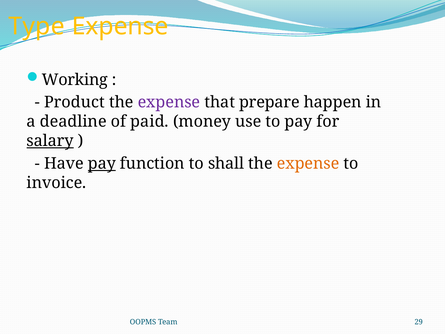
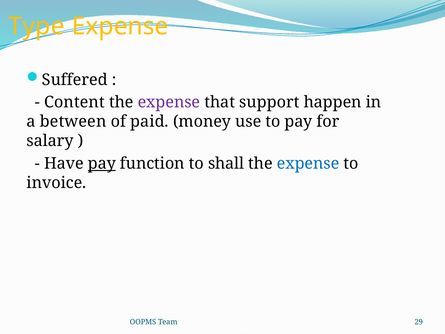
Working: Working -> Suffered (75, 80)
Product: Product -> Content (74, 102)
prepare: prepare -> support (269, 102)
deadline: deadline -> between (73, 122)
salary underline: present -> none (50, 141)
expense colour: orange -> blue (308, 163)
